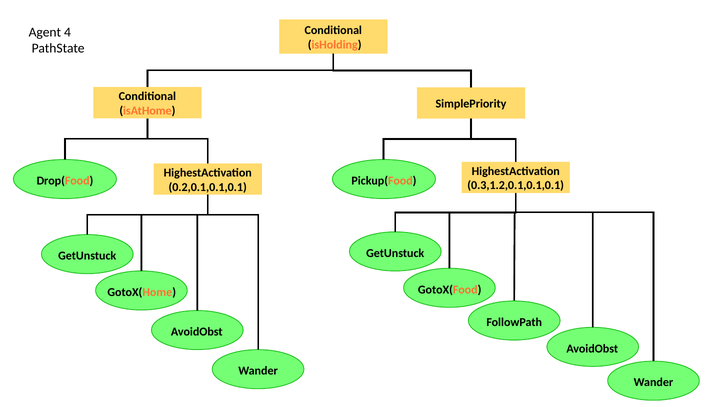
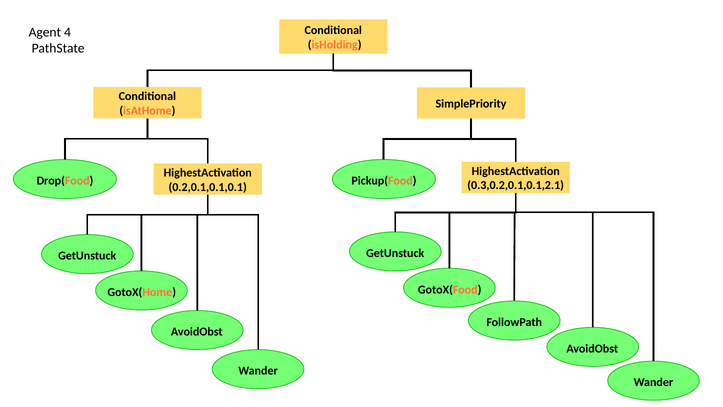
0.3,1.2,0.1,0.1,0.1: 0.3,1.2,0.1,0.1,0.1 -> 0.3,0.2,0.1,0.1,2.1 (516, 185)
